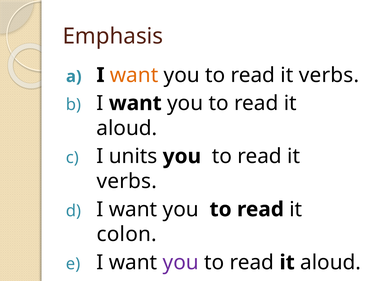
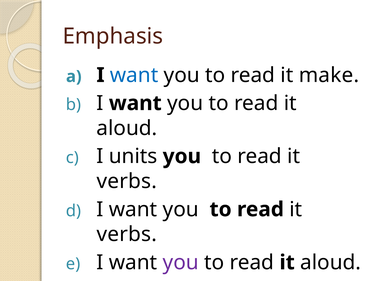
want colour: orange -> blue (134, 75)
verbs: verbs -> make (329, 75)
colon: colon -> verbs (127, 235)
